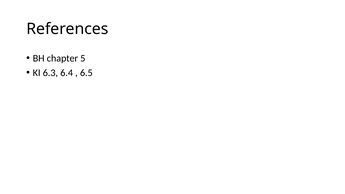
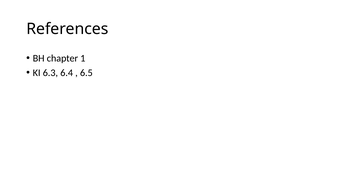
5: 5 -> 1 (83, 58)
